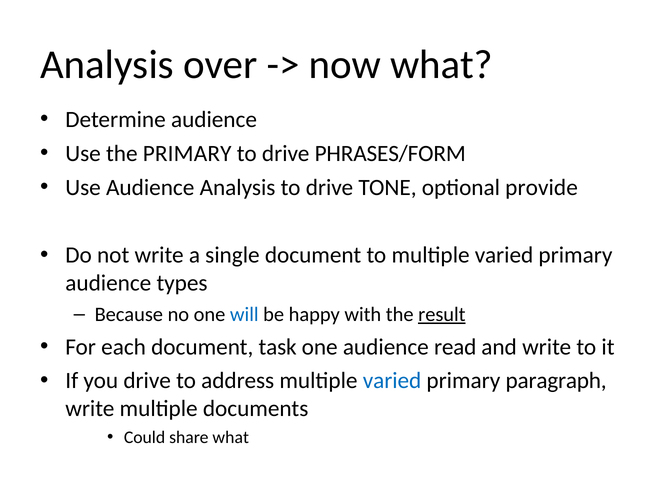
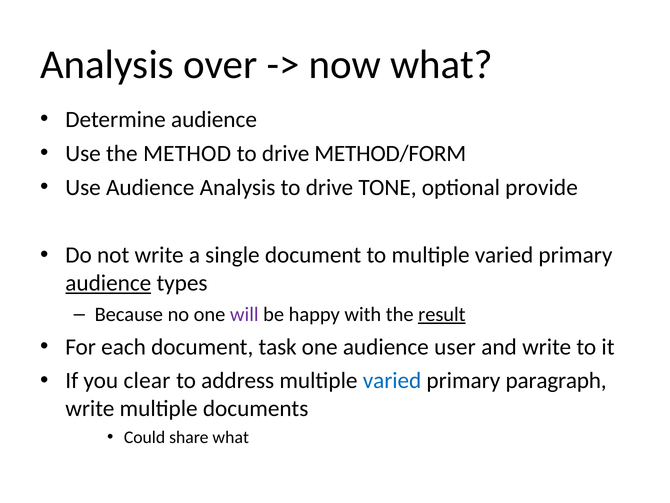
the PRIMARY: PRIMARY -> METHOD (187, 153)
PHRASES/FORM: PHRASES/FORM -> METHOD/FORM (390, 153)
audience underline: none -> present (108, 283)
will colour: blue -> purple (244, 314)
read: read -> user (455, 346)
you drive: drive -> clear (147, 380)
